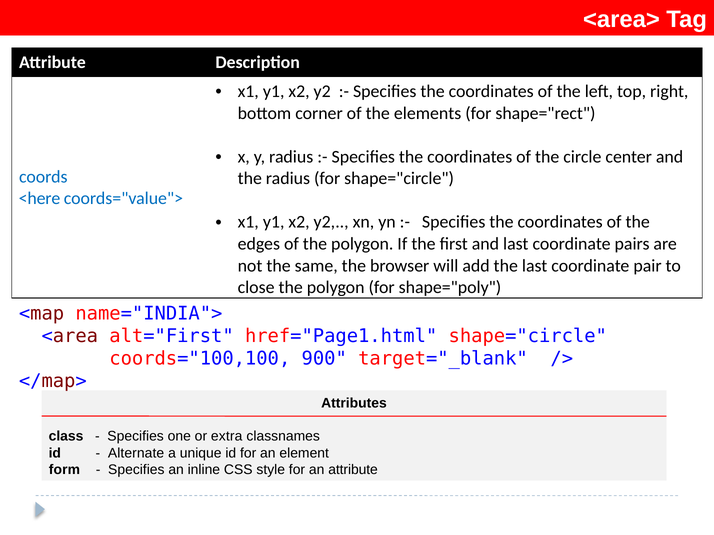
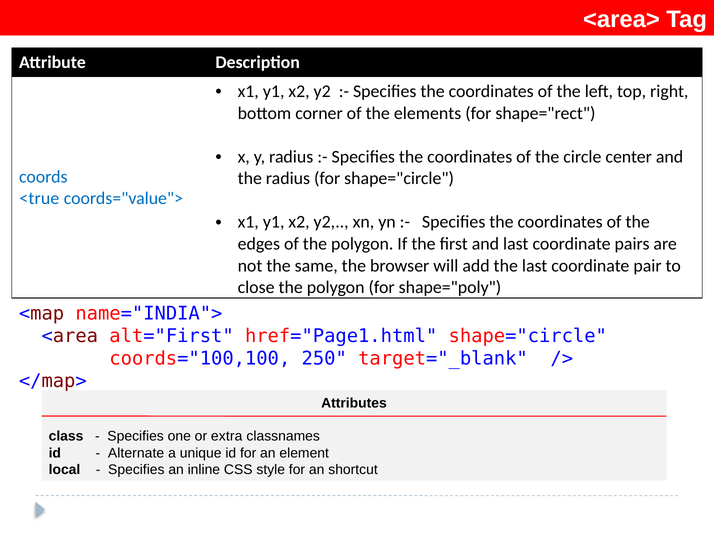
<here: <here -> <true (39, 199)
900: 900 -> 250 (324, 359)
form: form -> local (64, 470)
an attribute: attribute -> shortcut (353, 470)
